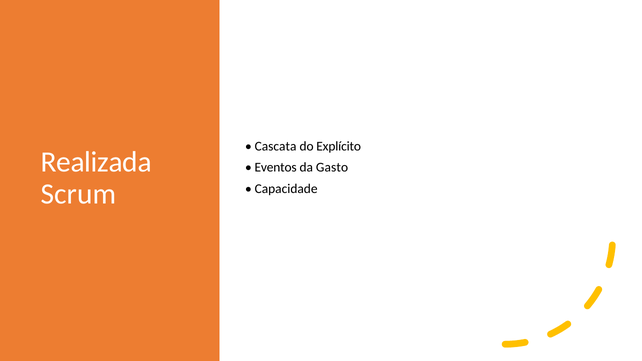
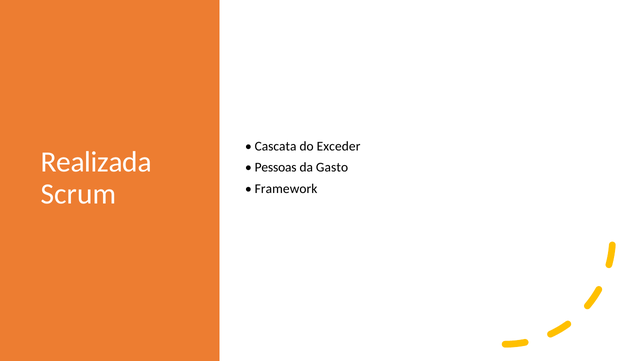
Explícito: Explícito -> Exceder (339, 146)
Eventos: Eventos -> Pessoas (276, 168)
Capacidade: Capacidade -> Framework (286, 189)
